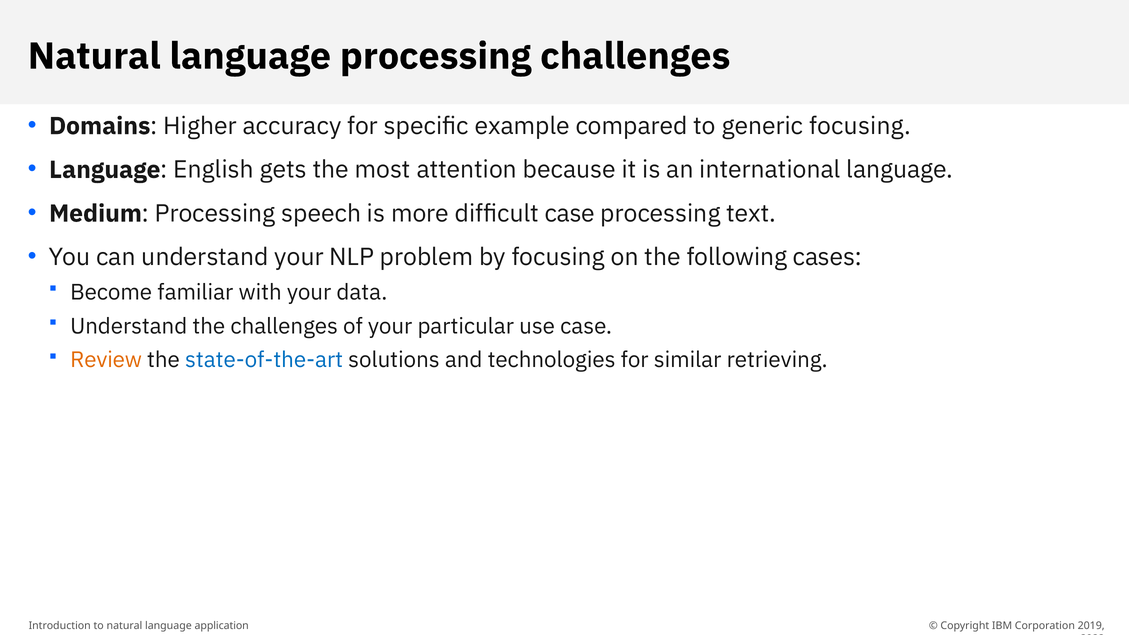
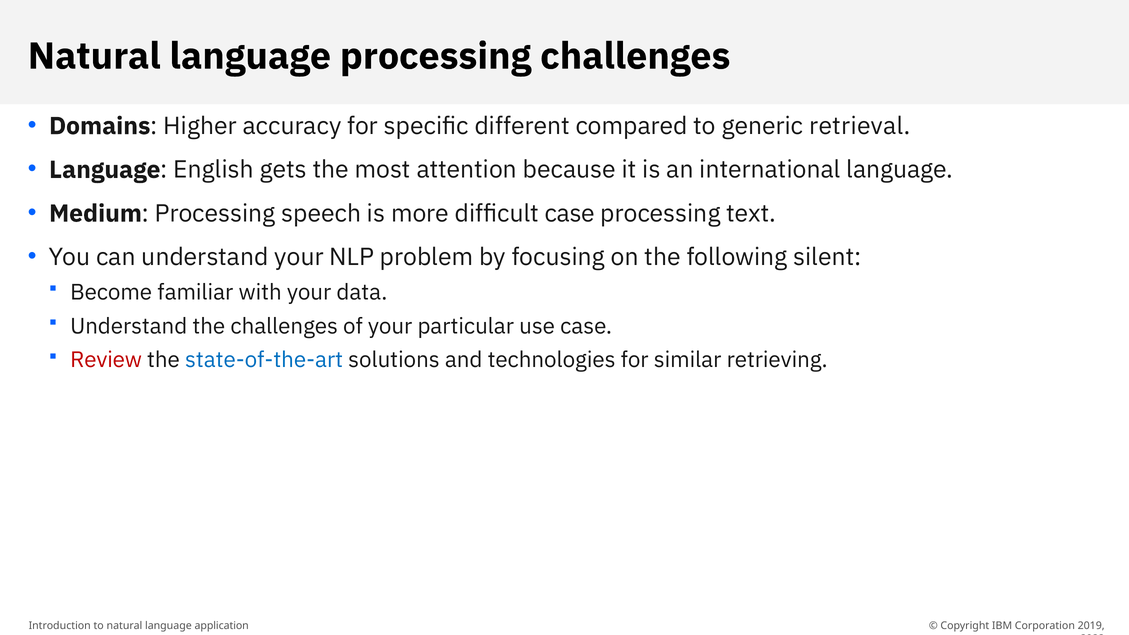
example: example -> different (522, 126)
generic focusing: focusing -> retrieval (860, 126)
cases: cases -> silent (827, 257)
Review colour: orange -> red (106, 360)
